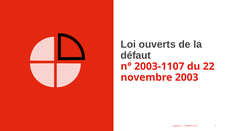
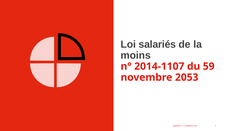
ouverts: ouverts -> salariés (157, 45)
défaut: défaut -> moins (136, 56)
2003-1107: 2003-1107 -> 2014-1107 (159, 67)
22: 22 -> 59 (209, 67)
2003: 2003 -> 2053 (187, 78)
